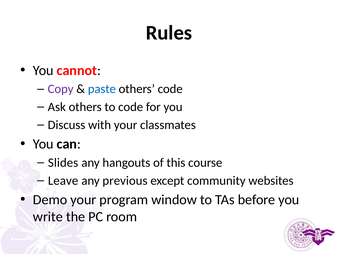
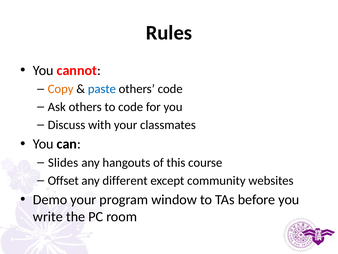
Copy colour: purple -> orange (61, 89)
Leave: Leave -> Offset (63, 180)
previous: previous -> different (125, 180)
